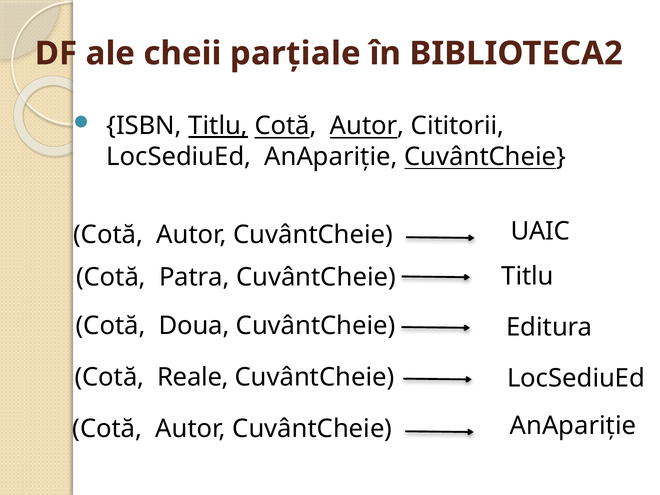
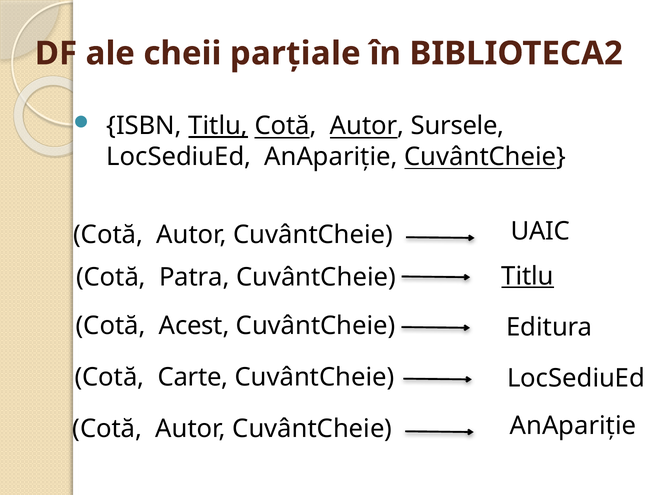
Cititorii: Cititorii -> Sursele (458, 126)
Titlu underline: none -> present (528, 276)
Doua: Doua -> Acest (194, 326)
Reale: Reale -> Carte (193, 377)
